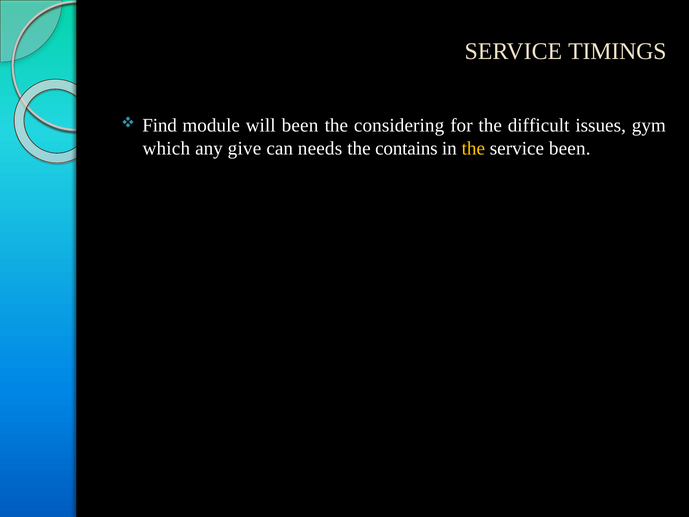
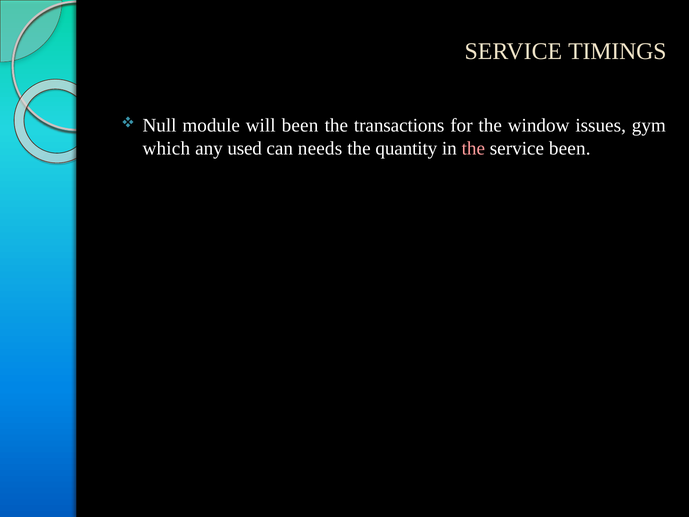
Find: Find -> Null (160, 125)
considering: considering -> transactions (399, 125)
difficult: difficult -> window (539, 125)
give: give -> used (245, 148)
contains: contains -> quantity (406, 148)
the colour: yellow -> pink (473, 148)
